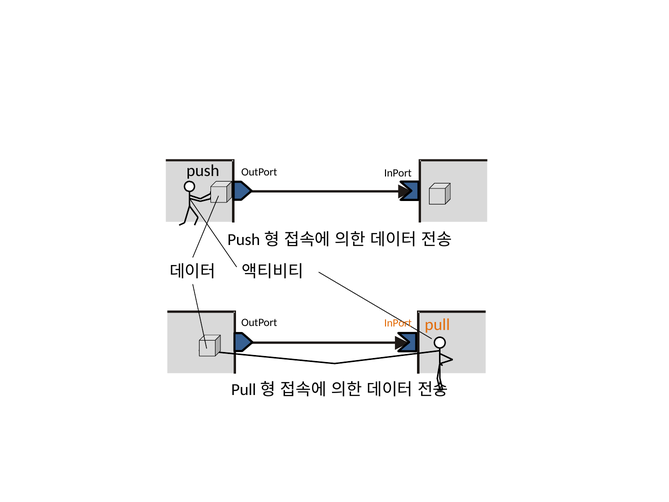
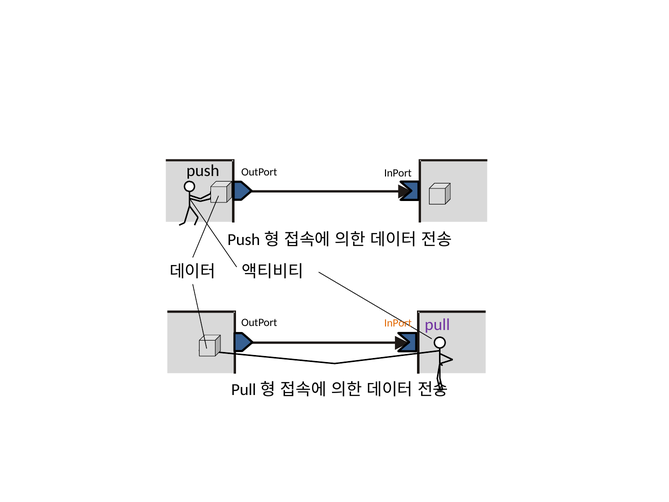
pull colour: orange -> purple (437, 325)
